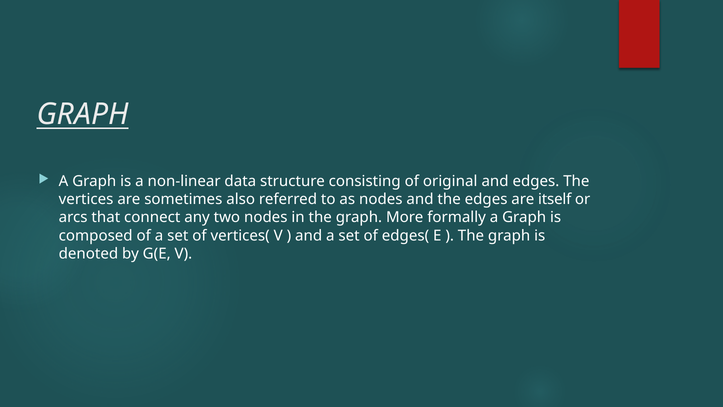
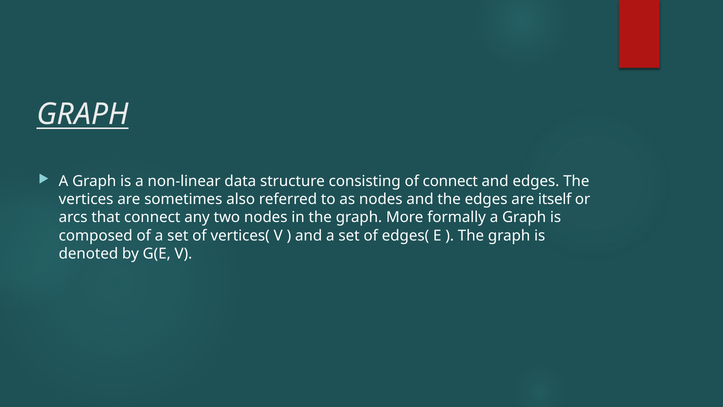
of original: original -> connect (450, 181)
